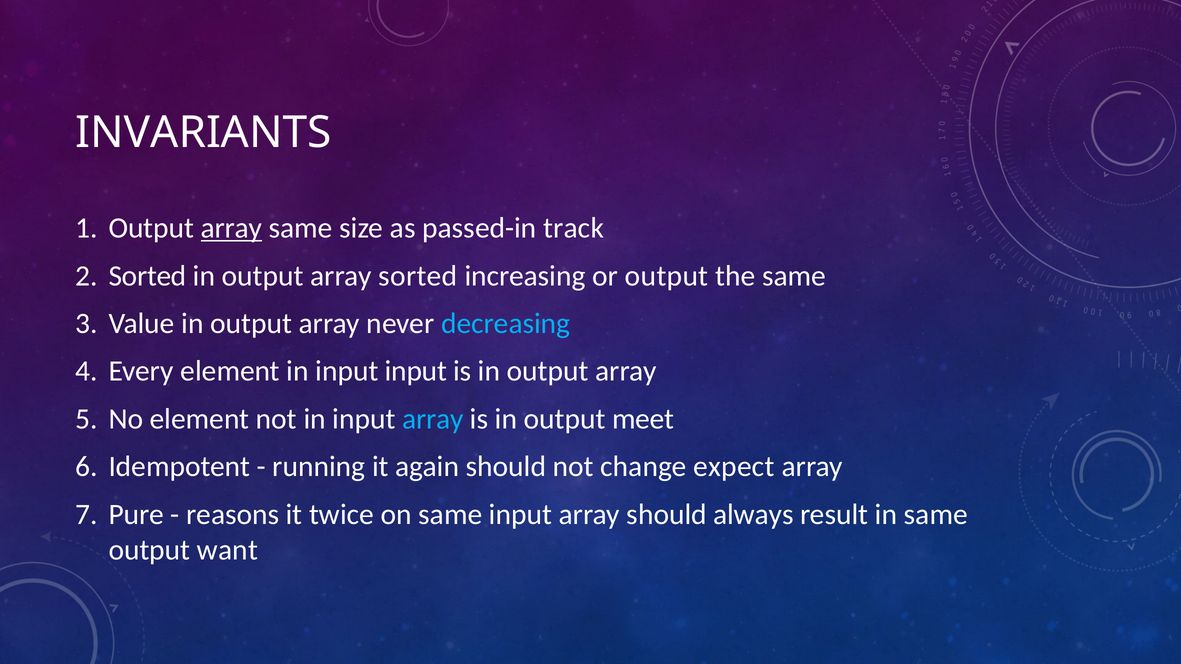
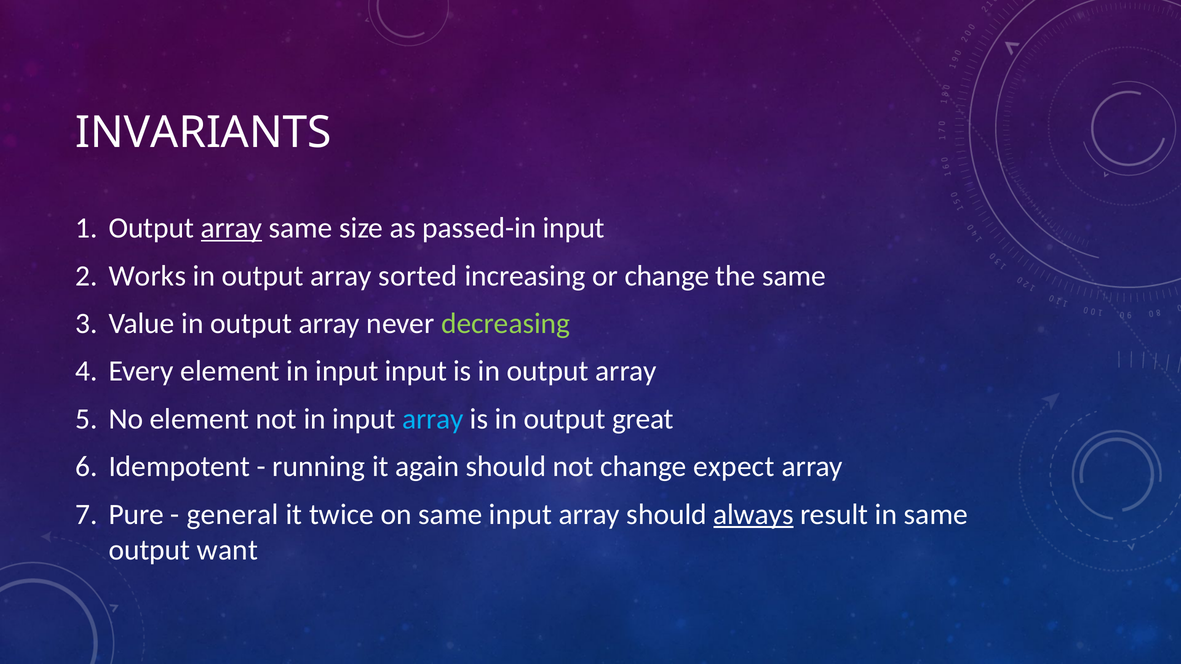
passed-in track: track -> input (574, 228)
Sorted: Sorted -> Works (147, 276)
or output: output -> change (667, 276)
decreasing colour: light blue -> light green (506, 324)
meet: meet -> great (643, 419)
reasons: reasons -> general (232, 515)
always underline: none -> present (754, 515)
